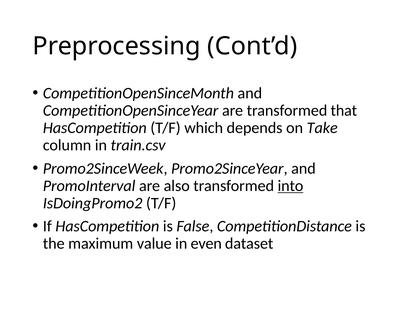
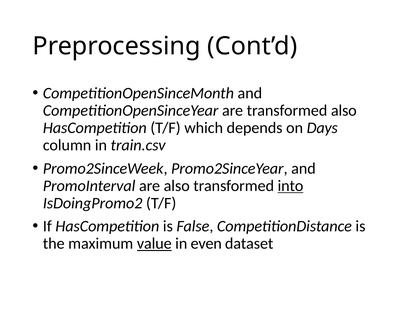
transformed that: that -> also (344, 110)
Take: Take -> Days (322, 128)
value underline: none -> present (154, 243)
